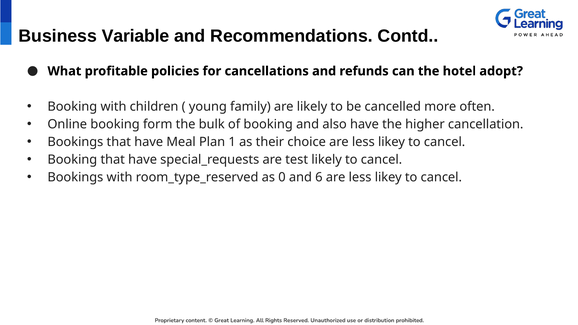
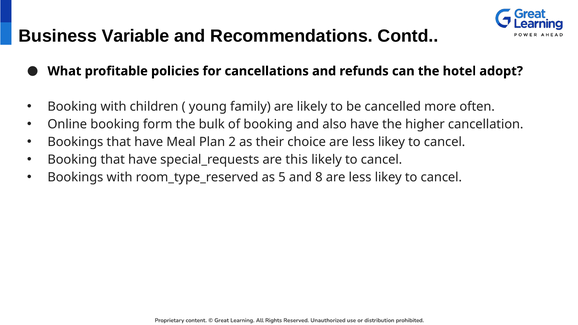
1: 1 -> 2 (232, 142)
test: test -> this (297, 160)
0: 0 -> 5 (282, 177)
6: 6 -> 8 (319, 177)
